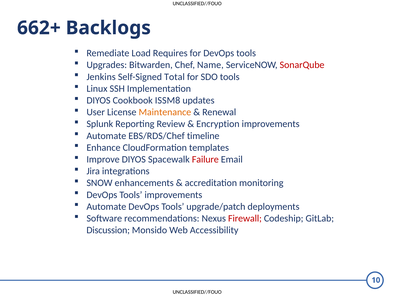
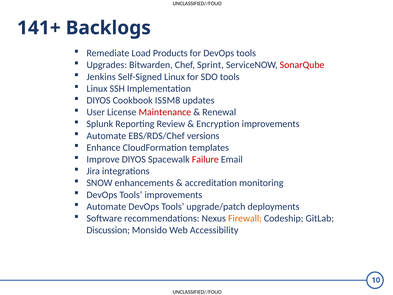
662+: 662+ -> 141+ (39, 28)
Requires: Requires -> Products (170, 53)
Name: Name -> Sprint (210, 65)
Self-Signed Total: Total -> Linux (175, 77)
Maintenance colour: orange -> red (165, 112)
timeline: timeline -> versions (203, 136)
Firewall colour: red -> orange (245, 218)
